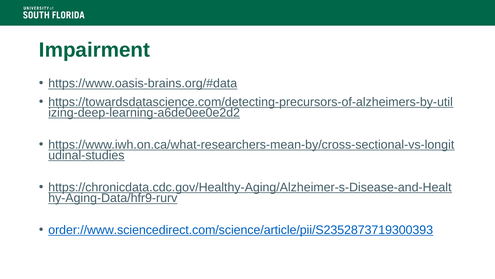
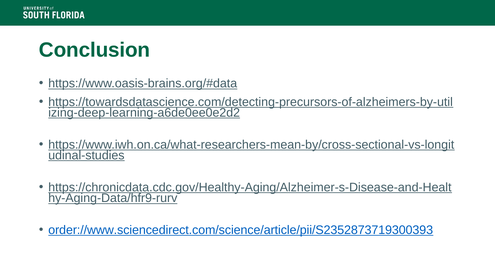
Impairment: Impairment -> Conclusion (95, 50)
